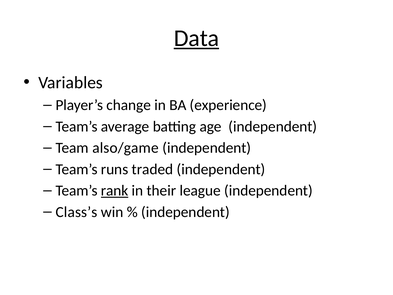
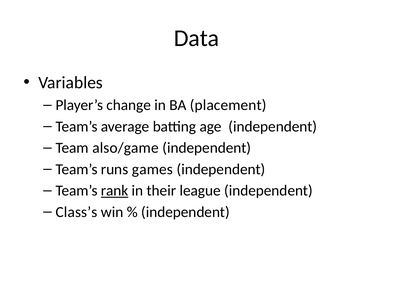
Data underline: present -> none (197, 38)
experience: experience -> placement (228, 105)
traded: traded -> games (152, 169)
